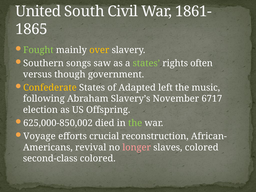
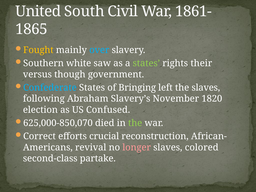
Fought colour: light green -> yellow (38, 50)
over colour: yellow -> light blue (99, 50)
songs: songs -> white (79, 63)
often: often -> their (201, 63)
Confederate colour: yellow -> light blue (50, 88)
Adapted: Adapted -> Bringing (137, 88)
the music: music -> slaves (206, 88)
6717: 6717 -> 1820 (212, 99)
Offspring: Offspring -> Confused (108, 110)
625,000-850,002: 625,000-850,002 -> 625,000-850,070 (58, 123)
Voyage: Voyage -> Correct (39, 136)
second-class colored: colored -> partake (98, 158)
